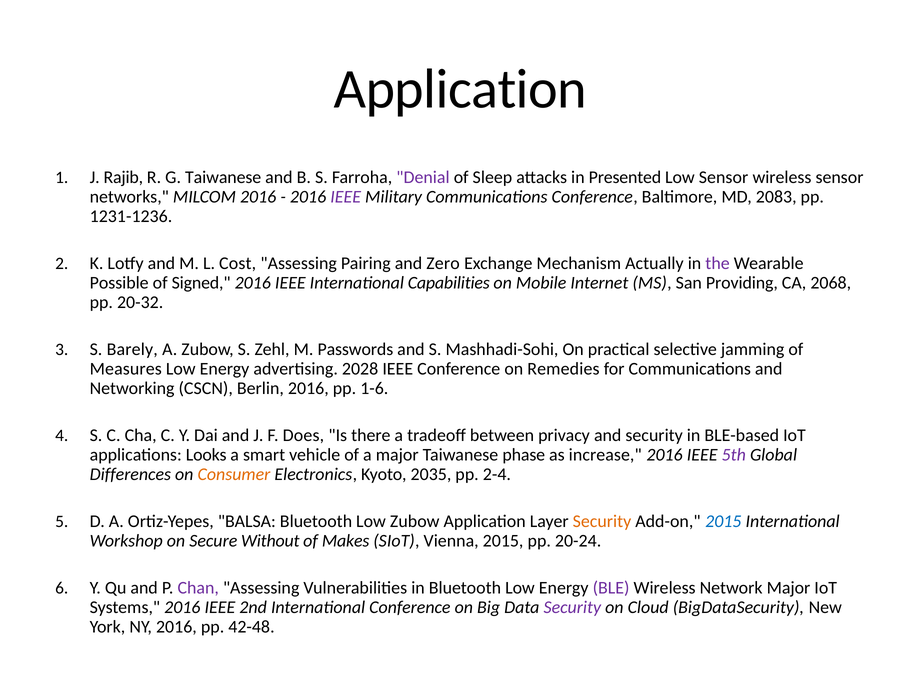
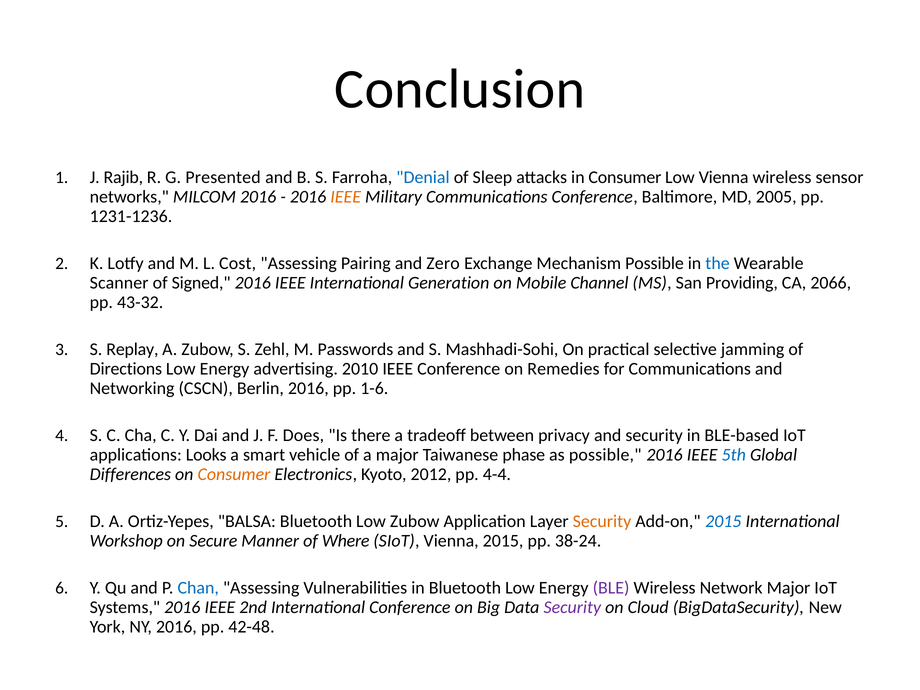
Application: Application -> Conclusion (460, 89)
G Taiwanese: Taiwanese -> Presented (223, 178)
Denial colour: purple -> blue (423, 178)
in Presented: Presented -> Consumer (625, 178)
Low Sensor: Sensor -> Vienna (724, 178)
IEEE colour: purple -> orange (346, 197)
2083: 2083 -> 2005 (776, 197)
Mechanism Actually: Actually -> Possible (654, 264)
the colour: purple -> blue (718, 264)
Possible: Possible -> Scanner (119, 283)
Capabilities: Capabilities -> Generation (449, 283)
Internet: Internet -> Channel (599, 283)
2068: 2068 -> 2066 (831, 283)
20-32: 20-32 -> 43-32 (140, 302)
Barely: Barely -> Replay (132, 349)
Measures: Measures -> Directions (126, 369)
2028: 2028 -> 2010 (360, 369)
as increase: increase -> possible (605, 455)
5th colour: purple -> blue (734, 455)
2035: 2035 -> 2012 (431, 474)
2-4: 2-4 -> 4-4 (497, 474)
Without: Without -> Manner (270, 541)
Makes: Makes -> Where (346, 541)
20-24: 20-24 -> 38-24 (578, 541)
Chan colour: purple -> blue (198, 588)
